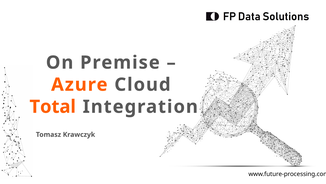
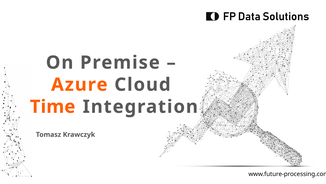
Total: Total -> Time (53, 106)
